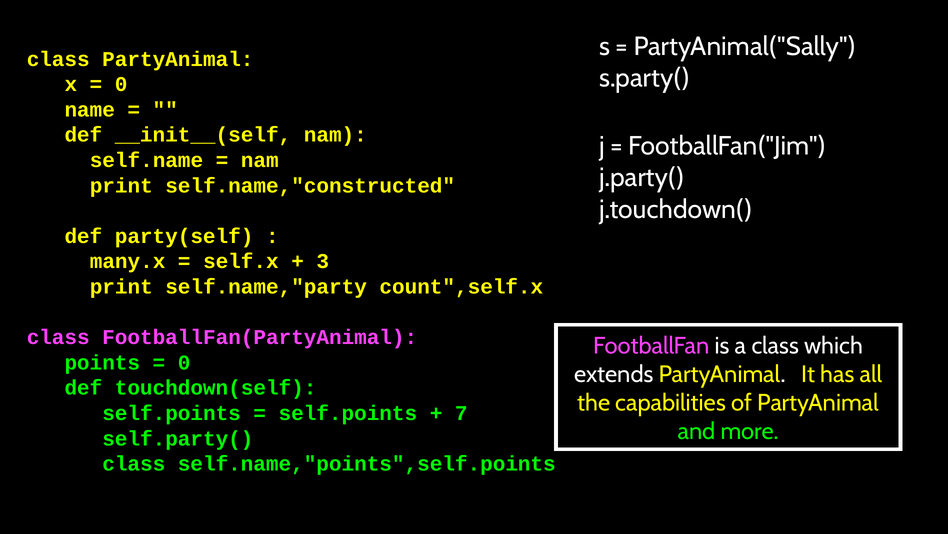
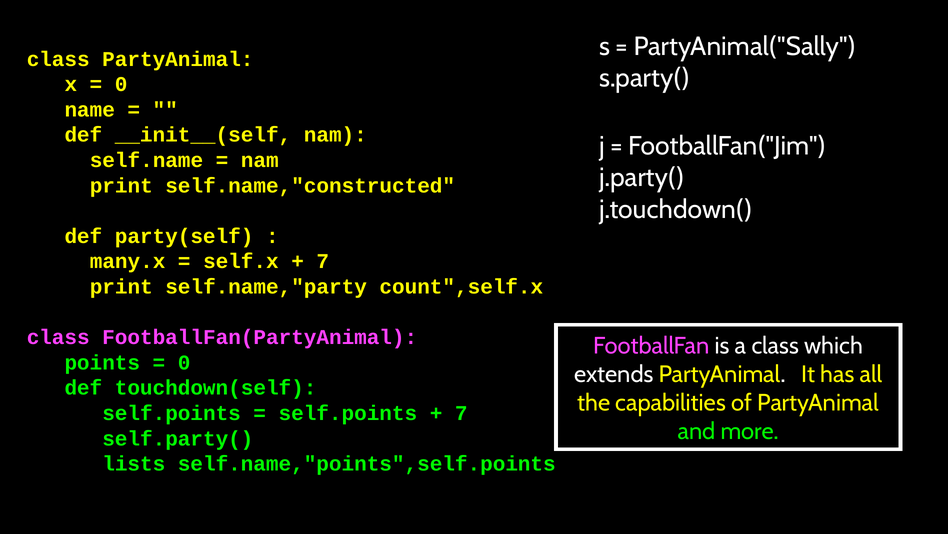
3: 3 -> 7 (323, 261)
class: class -> lists (134, 463)
